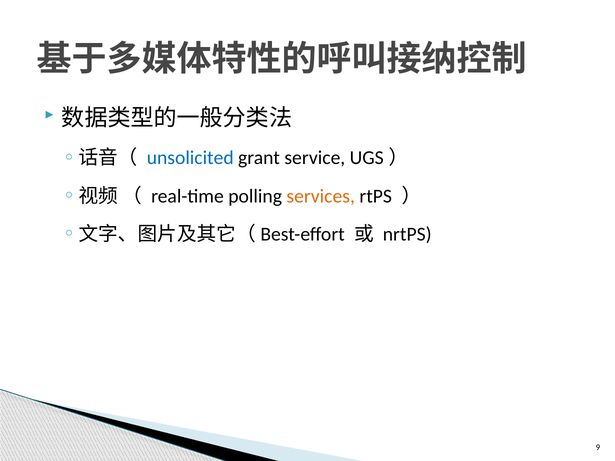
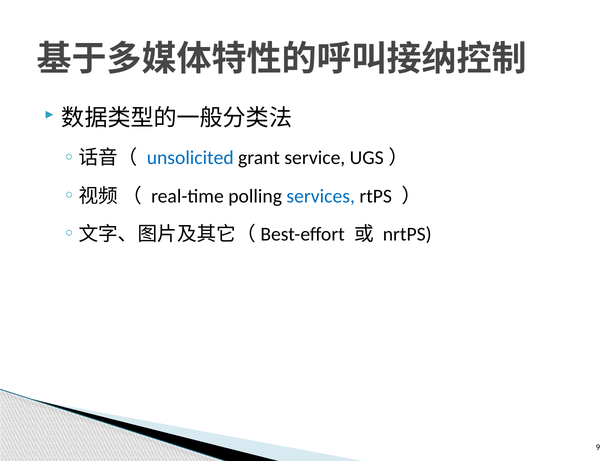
services colour: orange -> blue (321, 196)
